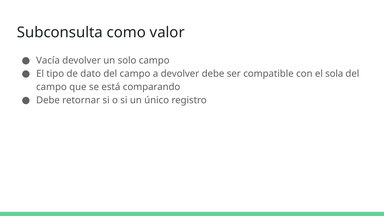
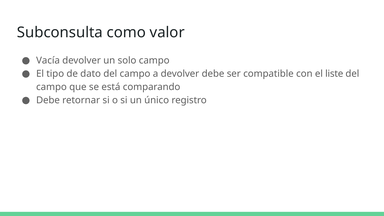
sola: sola -> liste (334, 74)
